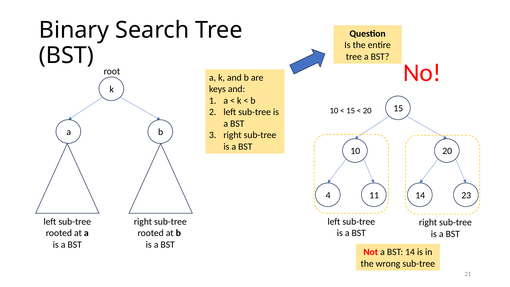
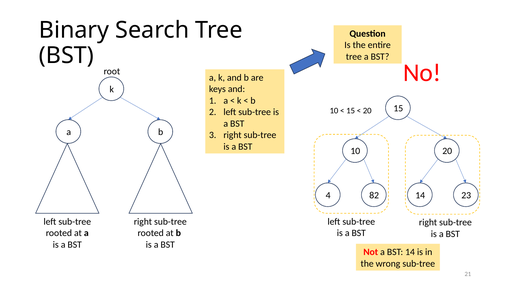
11: 11 -> 82 (374, 195)
